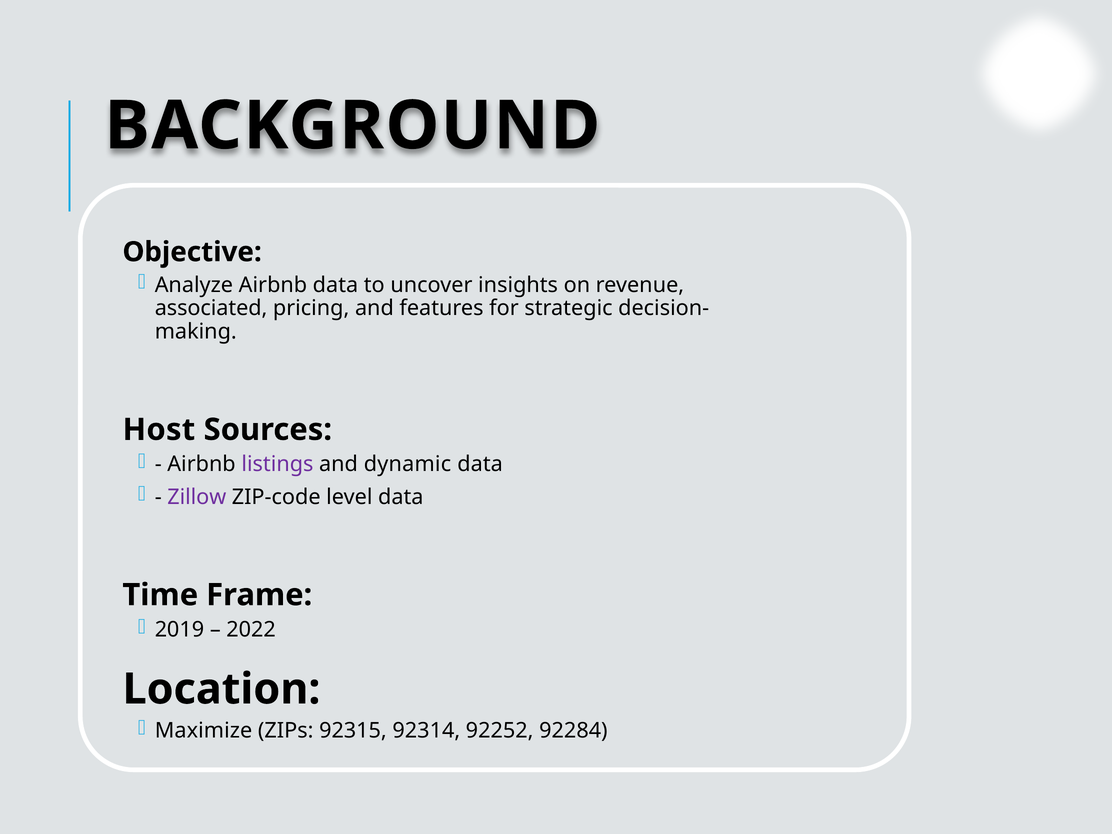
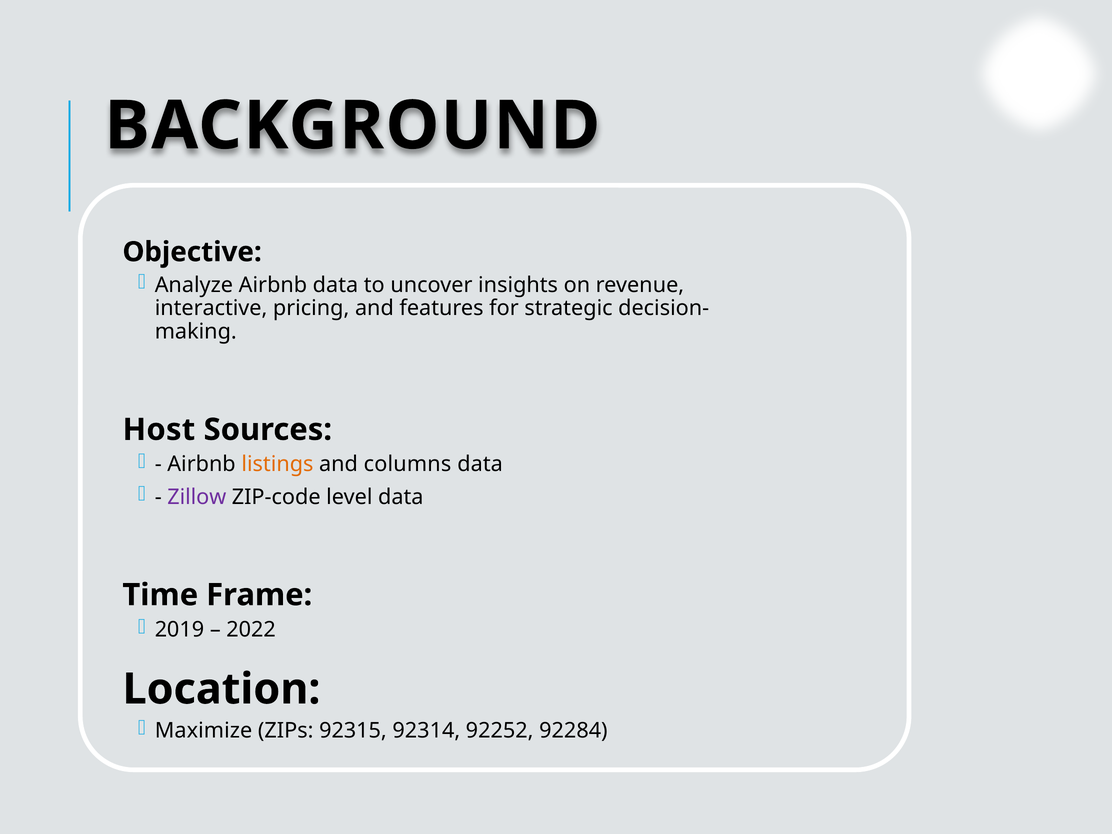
associated: associated -> interactive (211, 308)
listings colour: purple -> orange (277, 464)
dynamic: dynamic -> columns (407, 464)
